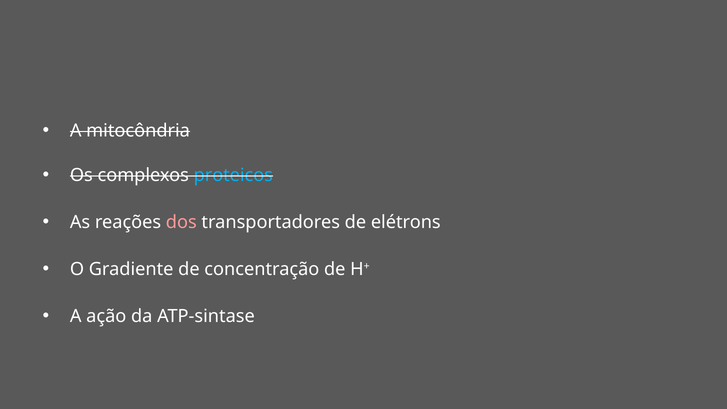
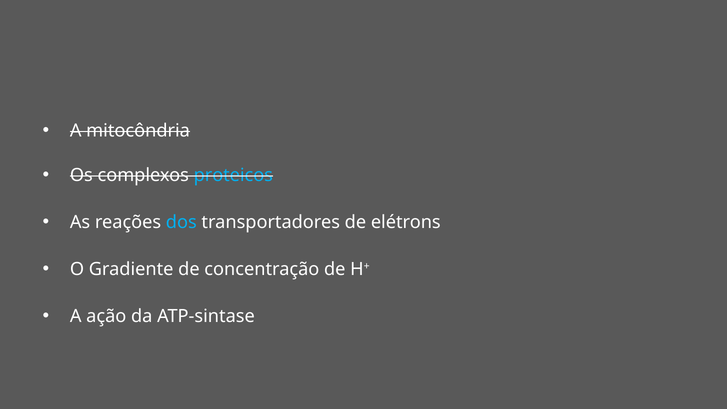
dos colour: pink -> light blue (181, 222)
